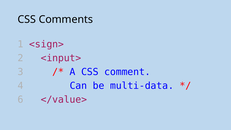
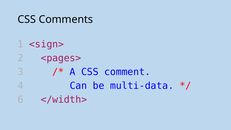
<input>: <input> -> <pages> (61, 58)
</value>: </value> -> </width> (64, 100)
